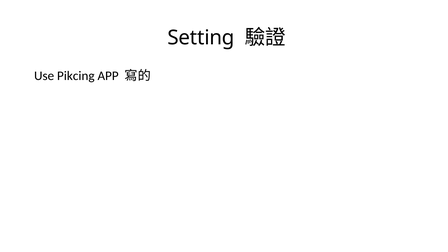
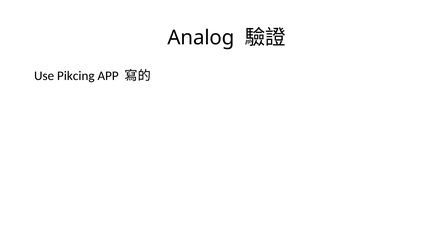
Setting: Setting -> Analog (201, 38)
